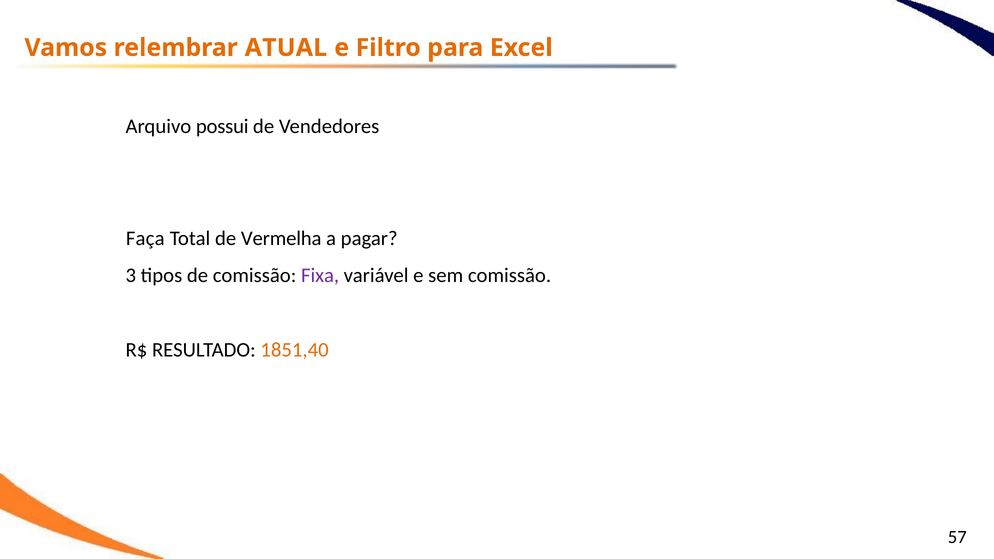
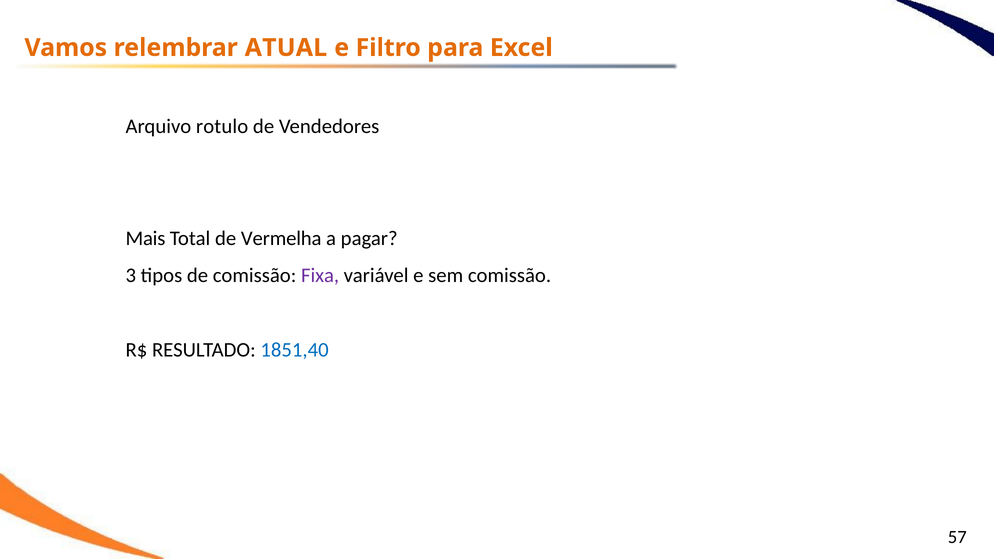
possui: possui -> rotulo (222, 126)
Faça: Faça -> Mais (145, 238)
1851,40 colour: orange -> blue (295, 350)
